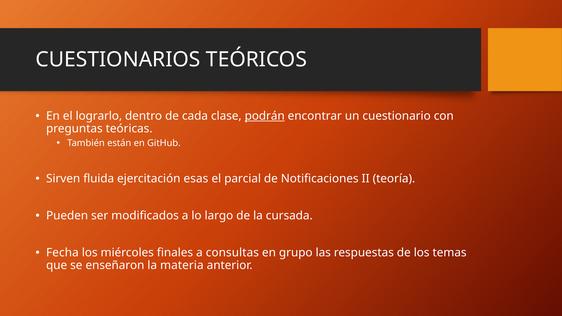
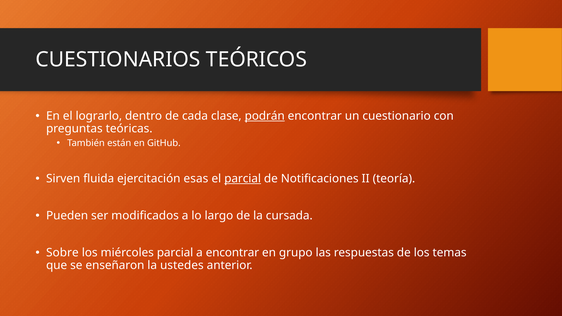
parcial underline: none -> present (243, 179)
Fecha: Fecha -> Sobre (62, 253)
miércoles finales: finales -> parcial (175, 253)
a consultas: consultas -> encontrar (232, 253)
materia: materia -> ustedes (182, 265)
